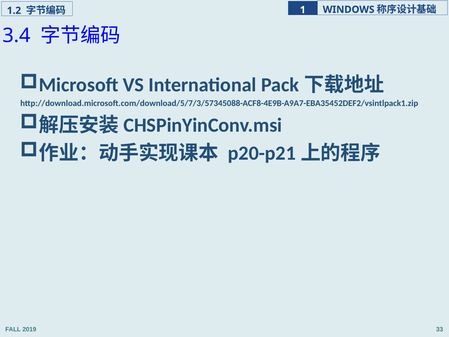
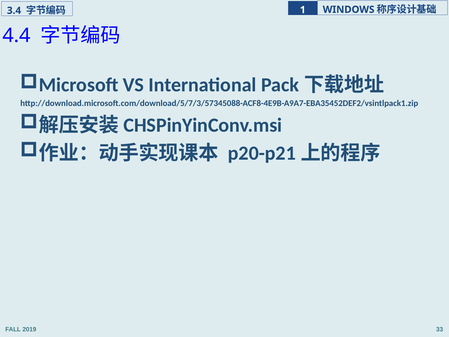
1.2: 1.2 -> 3.4 (14, 11)
3.4: 3.4 -> 4.4 (17, 35)
